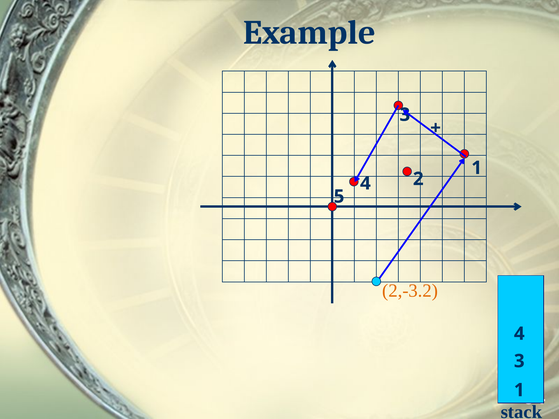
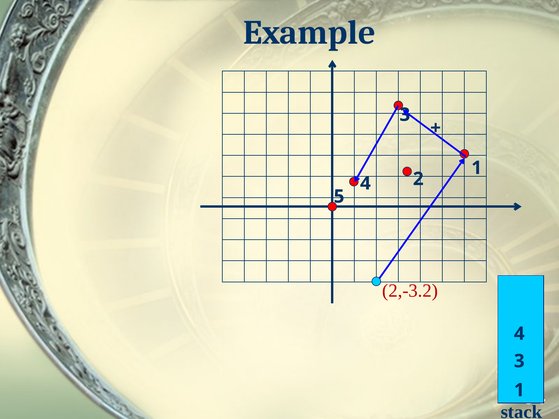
2,-3.2 colour: orange -> red (410, 291)
